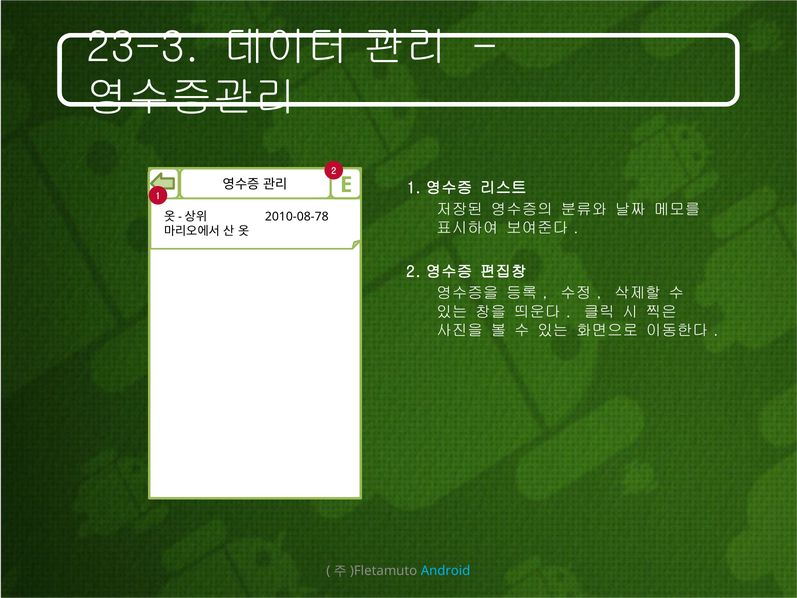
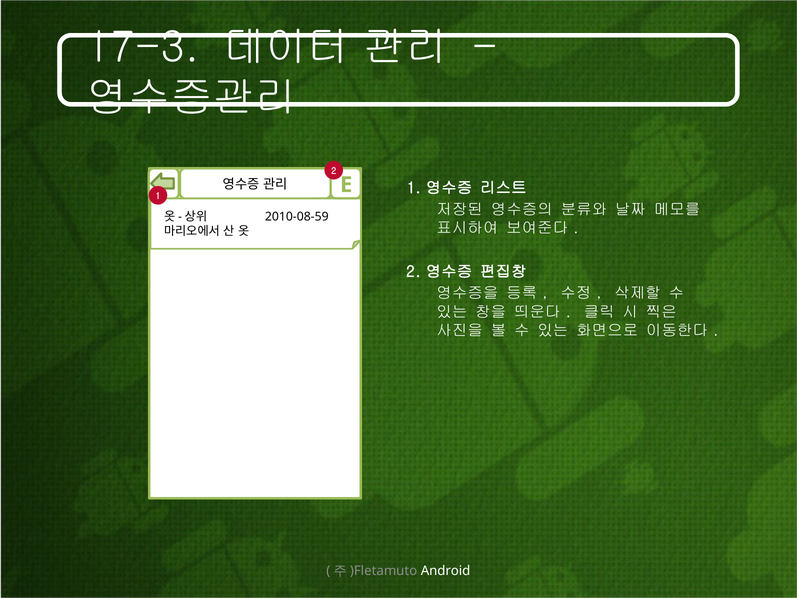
23-3: 23-3 -> 17-3 (143, 47)
2010-08-78: 2010-08-78 -> 2010-08-59 (297, 217)
Android colour: light blue -> white (446, 571)
